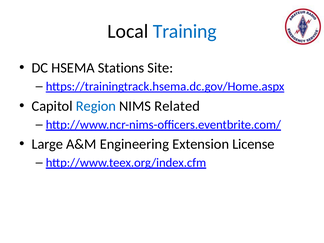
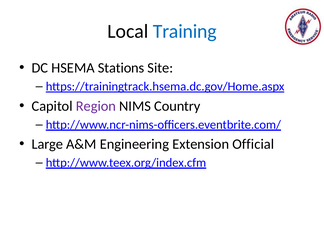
Region colour: blue -> purple (96, 106)
Related: Related -> Country (177, 106)
License: License -> Official (253, 144)
